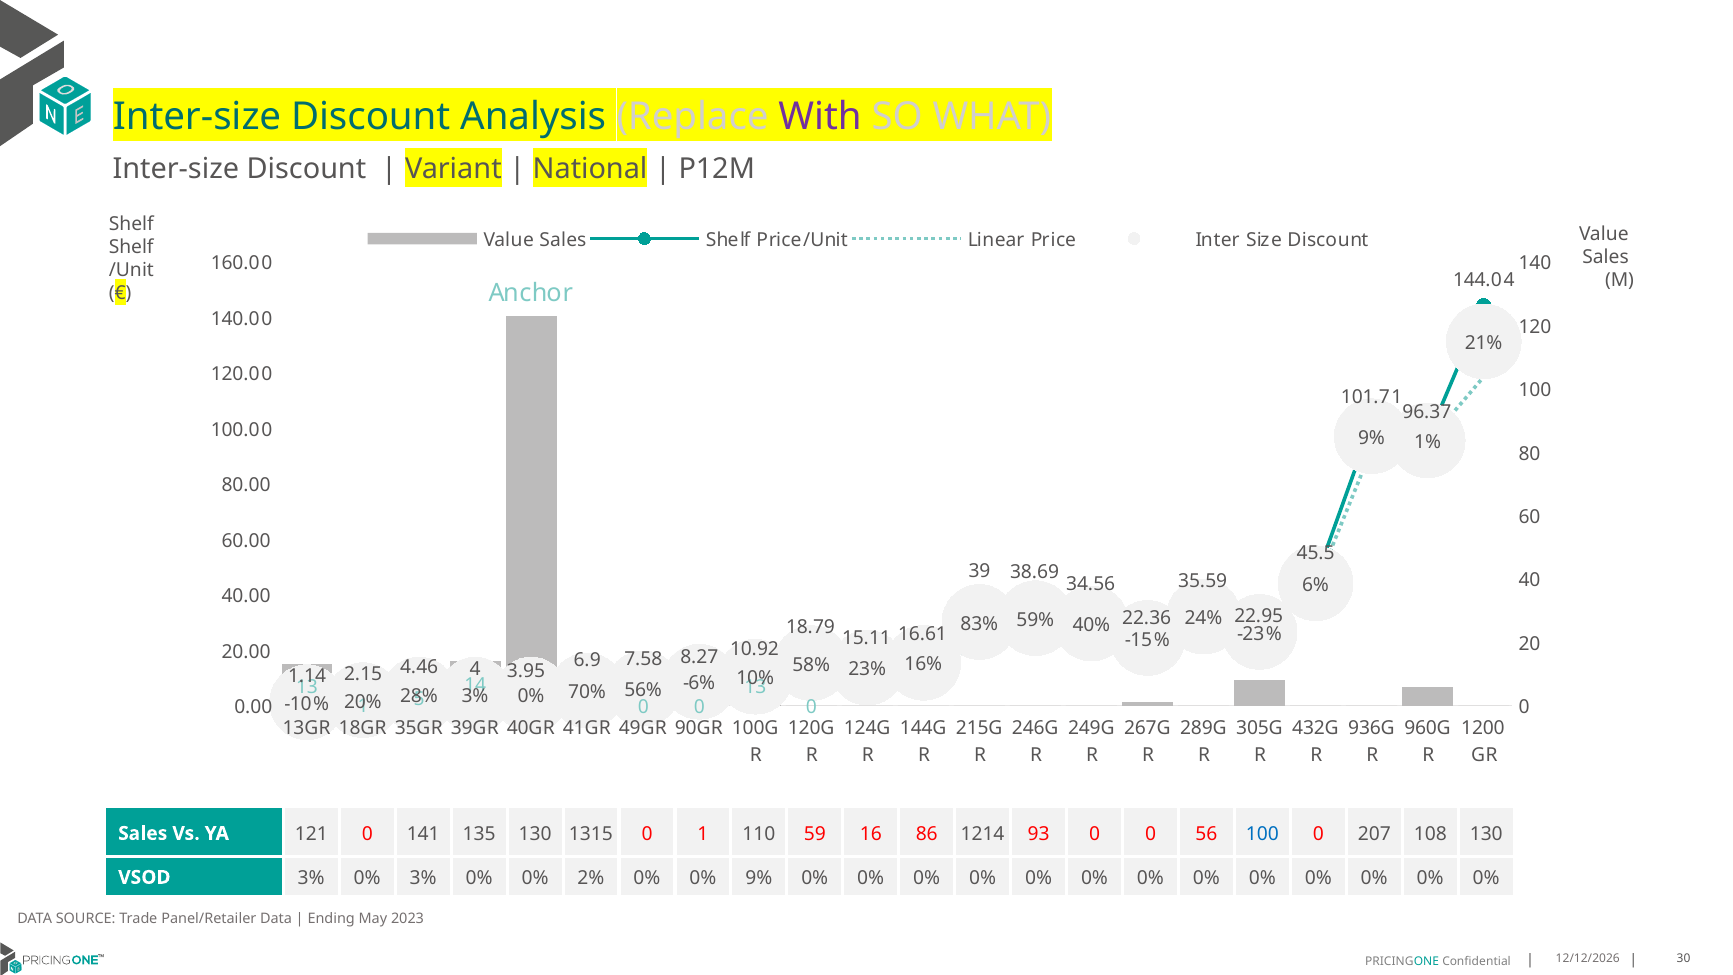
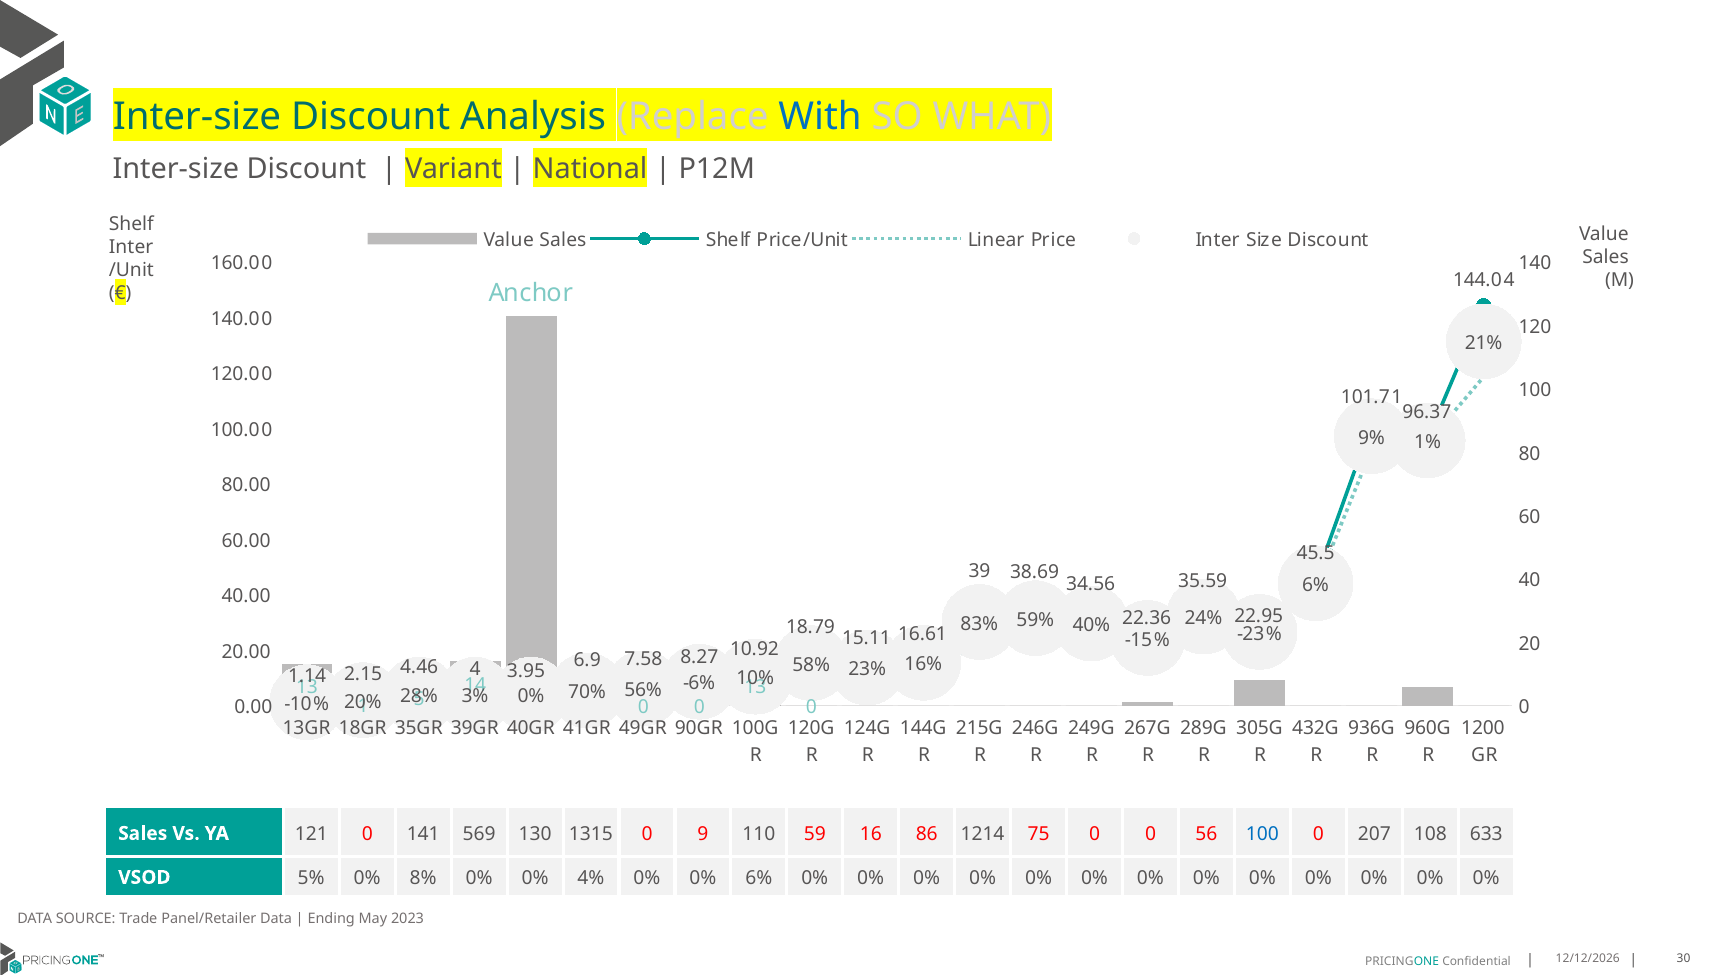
With colour: purple -> blue (820, 116)
Shelf: Shelf -> Inter (131, 247)
135: 135 -> 569 (479, 834)
0 1: 1 -> 9 (703, 834)
93: 93 -> 75 (1039, 834)
108 130: 130 -> 633 (1486, 834)
VSOD 3%: 3% -> 5% (311, 878)
0% 3%: 3% -> 8% (423, 878)
2%: 2% -> 4% (591, 878)
0% 9%: 9% -> 6% (759, 878)
